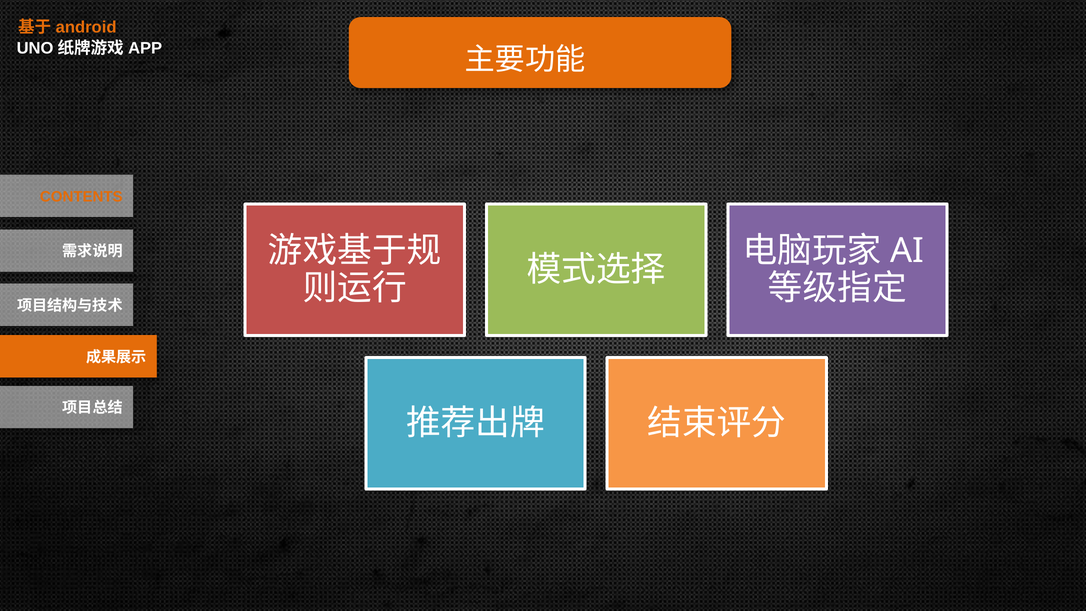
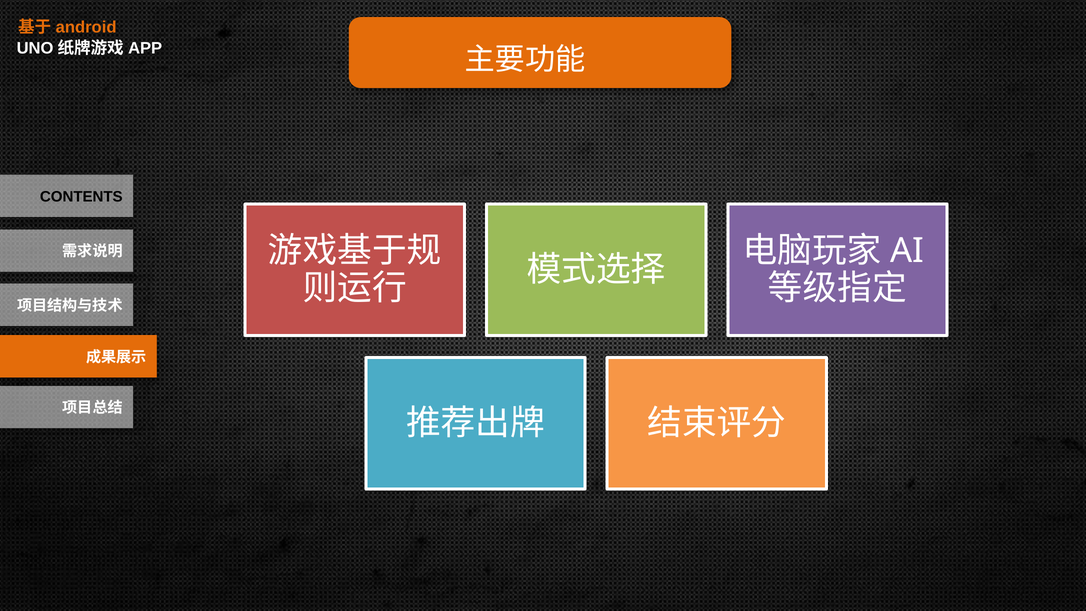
CONTENTS colour: orange -> black (81, 197)
